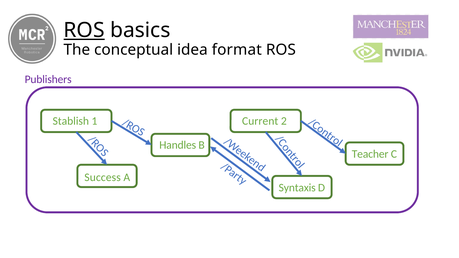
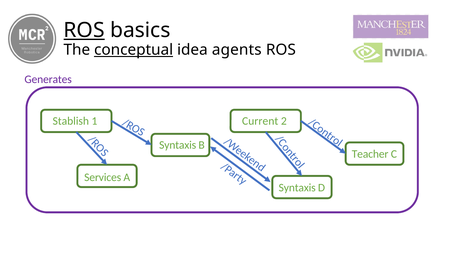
conceptual underline: none -> present (134, 50)
format: format -> agents (237, 50)
Publishers: Publishers -> Generates (48, 79)
Handles: Handles -> Syntaxis (178, 145)
Success: Success -> Services (103, 177)
